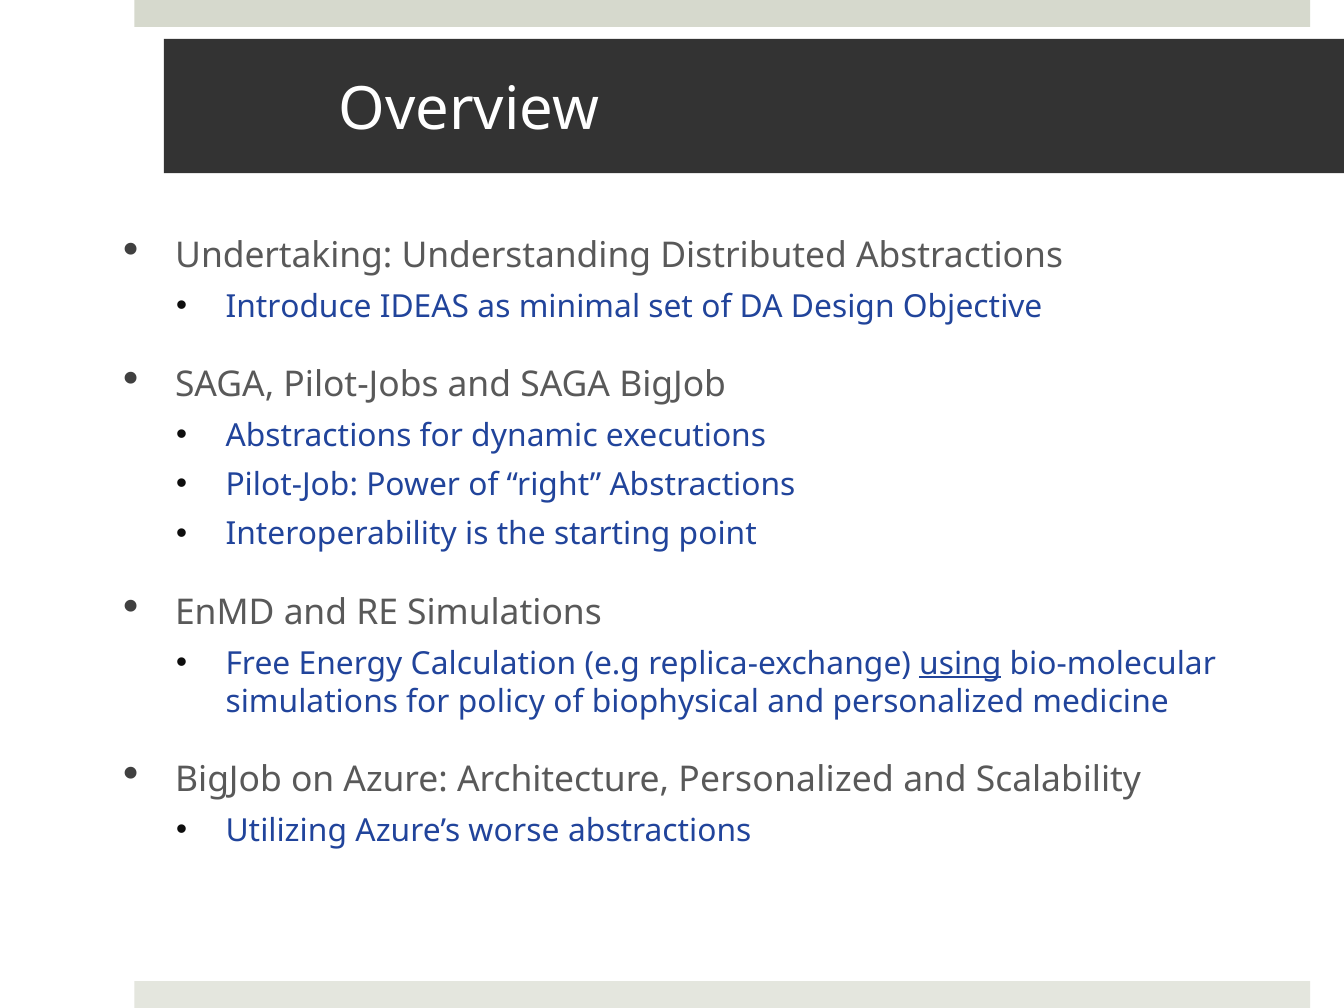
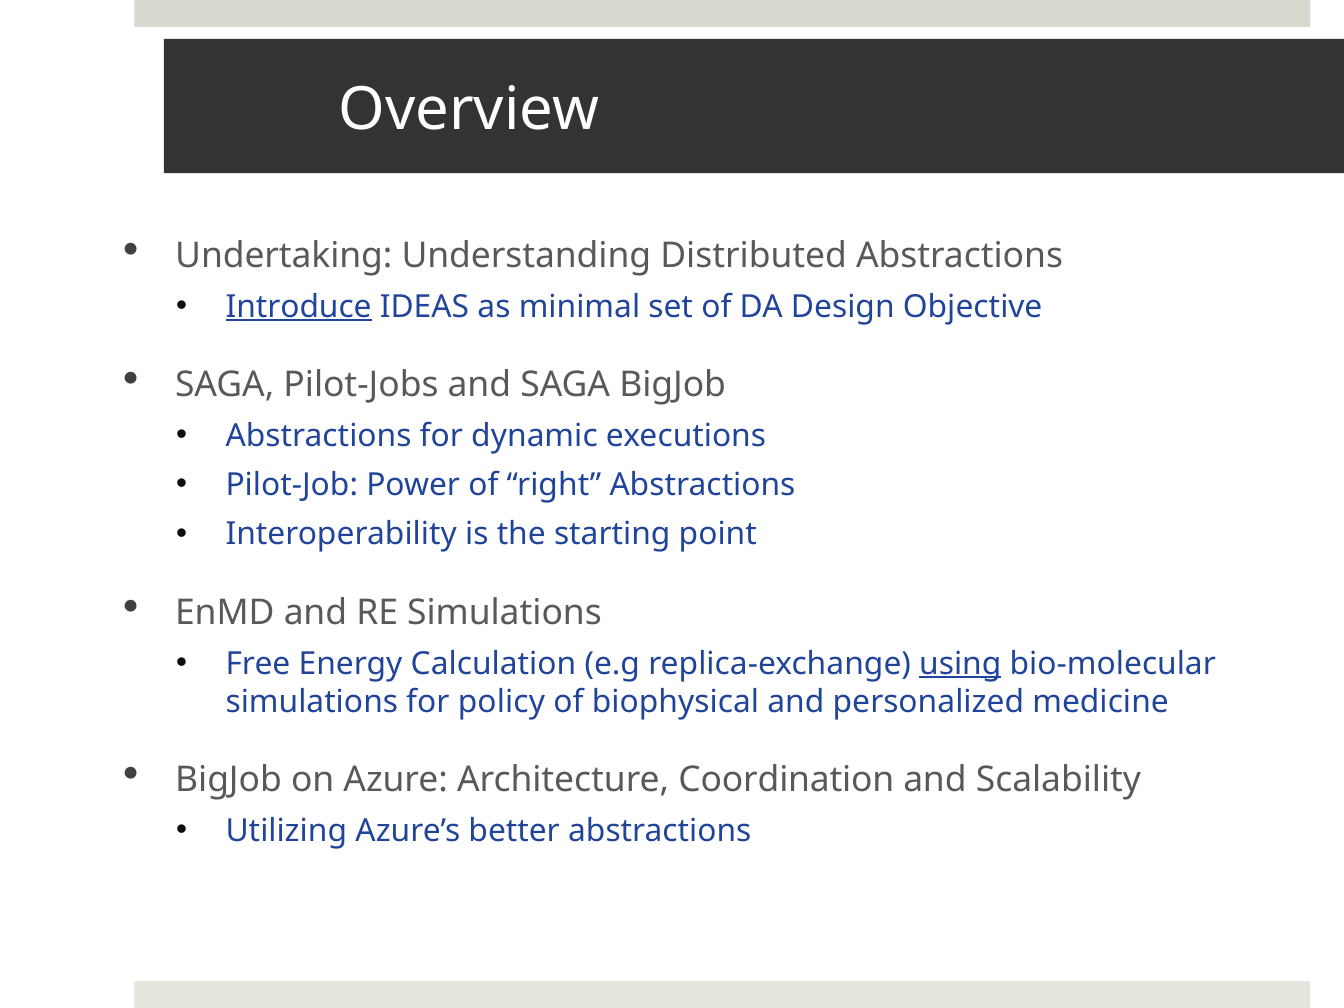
Introduce underline: none -> present (299, 307)
Architecture Personalized: Personalized -> Coordination (786, 780)
worse: worse -> better (514, 831)
